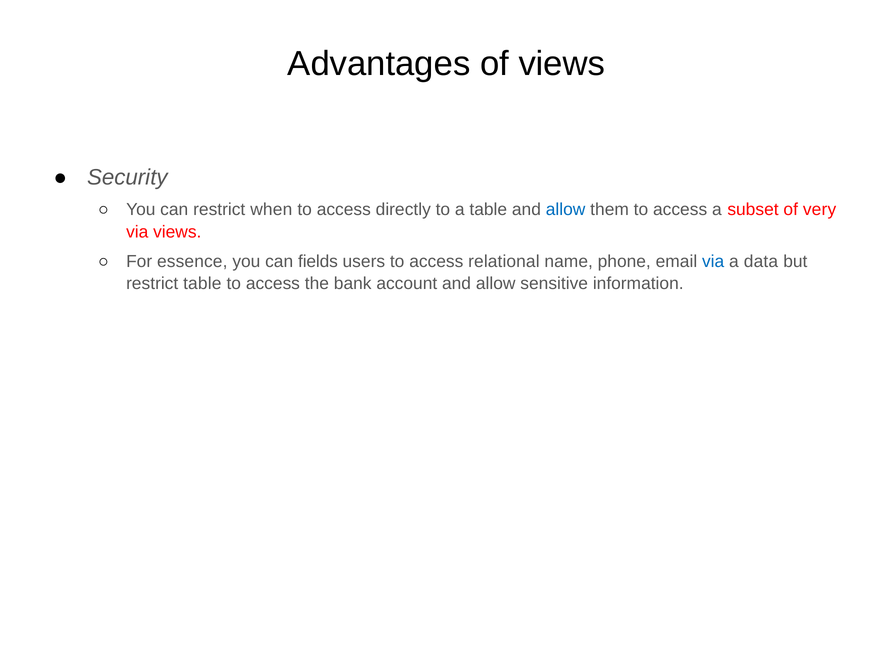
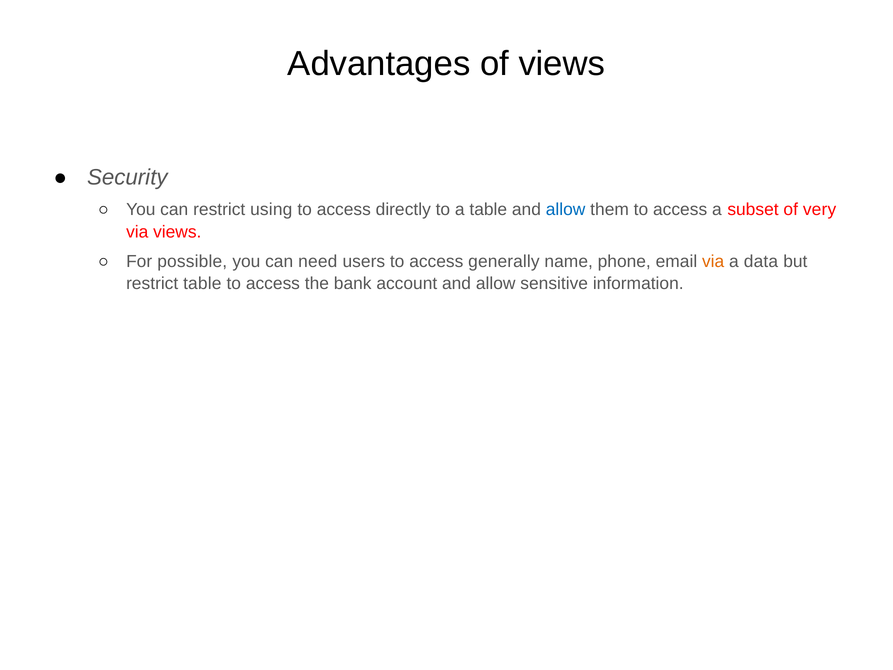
when: when -> using (271, 209)
essence: essence -> possible (192, 261)
fields: fields -> need (318, 261)
relational: relational -> generally (504, 261)
via colour: blue -> orange (713, 261)
